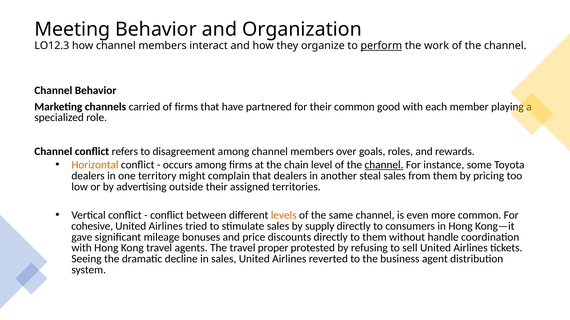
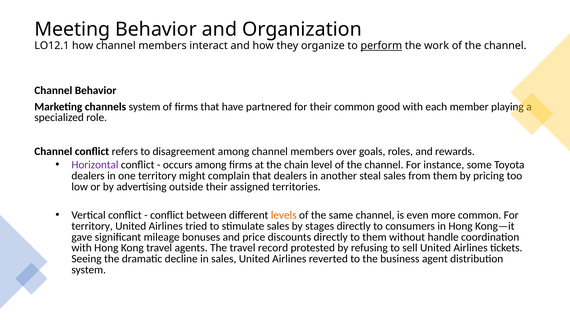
LO12.3: LO12.3 -> LO12.1 (52, 46)
channels carried: carried -> system (145, 107)
Horizontal colour: orange -> purple (95, 165)
channel underline: present -> none (384, 165)
cohesive: cohesive -> territory (92, 227)
supply: supply -> stages (320, 227)
proper: proper -> record (273, 248)
